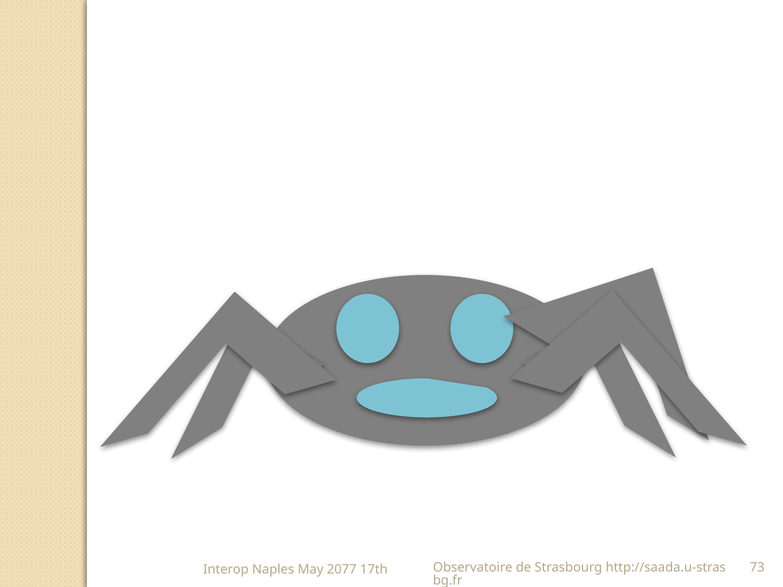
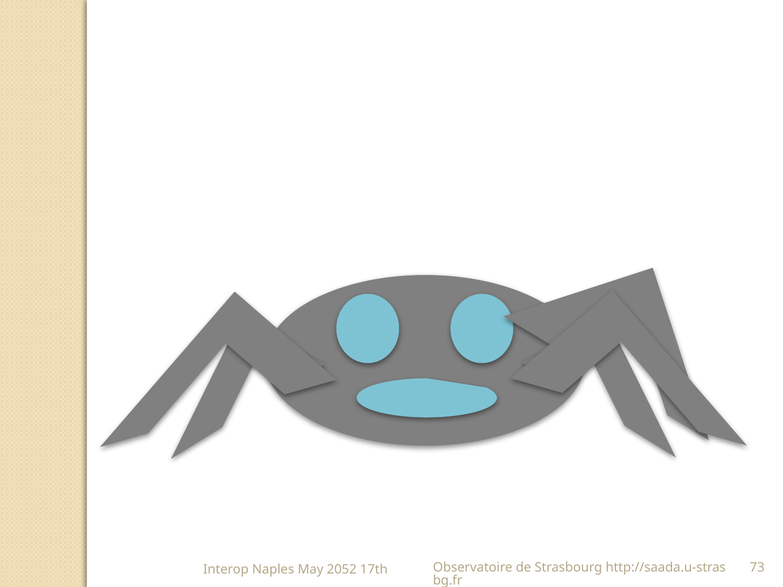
2077: 2077 -> 2052 (342, 570)
